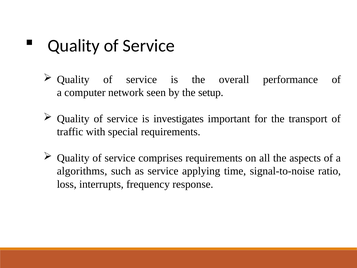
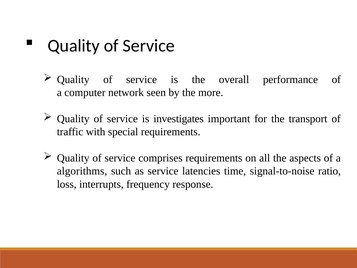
setup: setup -> more (211, 92)
applying: applying -> latencies (201, 171)
